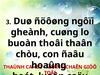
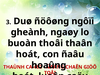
cuøng: cuøng -> ngaøy (64, 32)
chòu: chòu -> hoát (28, 54)
